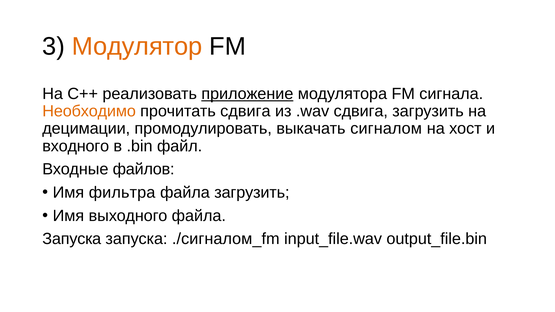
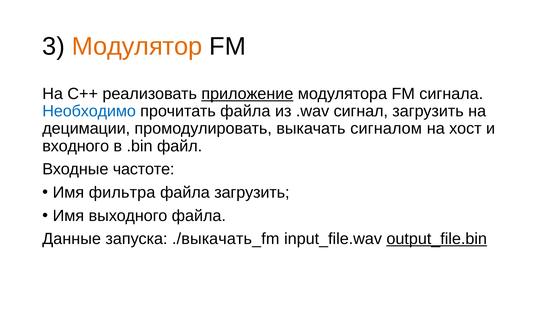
Необходимо colour: orange -> blue (89, 111)
прочитать сдвига: сдвига -> файла (245, 111)
.wav сдвига: сдвига -> сигнал (361, 111)
файлов: файлов -> частоте (144, 169)
Запуска: Запуска -> Данные (72, 239)
./сигналом_fm: ./сигналом_fm -> ./выкачать_fm (226, 239)
output_file.bin underline: none -> present (437, 239)
